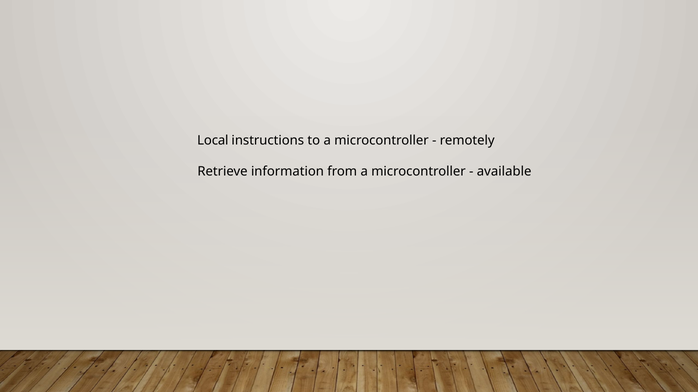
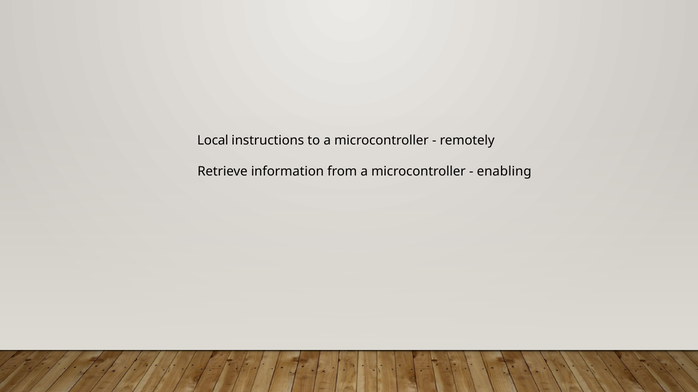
available: available -> enabling (504, 172)
